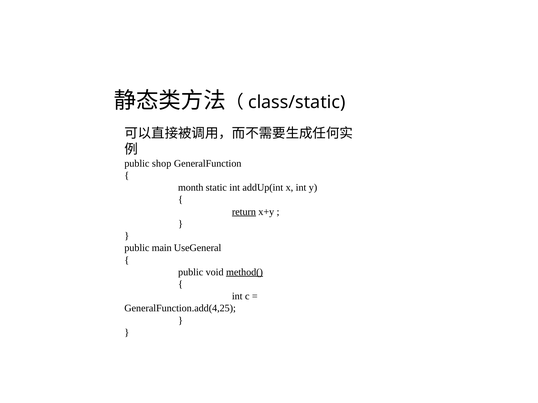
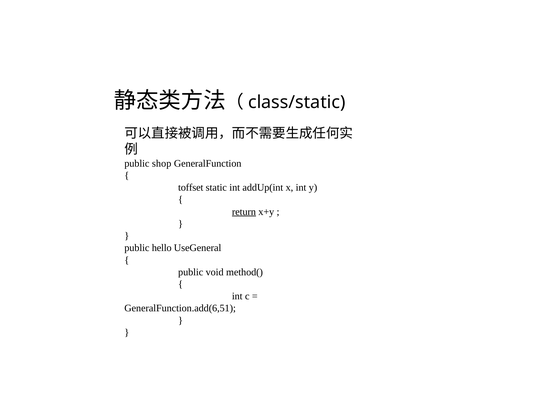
month: month -> toffset (191, 188)
main: main -> hello (162, 248)
method( underline: present -> none (245, 272)
GeneralFunction.add(4,25: GeneralFunction.add(4,25 -> GeneralFunction.add(6,51 (180, 309)
